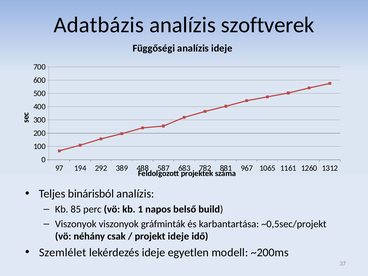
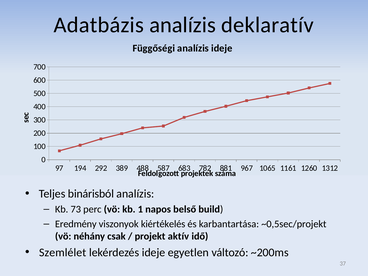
szoftverek: szoftverek -> deklaratív (267, 25)
85: 85 -> 73 (76, 209)
Viszonyok: Viszonyok -> Eredmény (76, 224)
gráfminták: gráfminták -> kiértékelés (163, 224)
projekt ideje: ideje -> aktív (178, 236)
modell: modell -> változó (230, 252)
